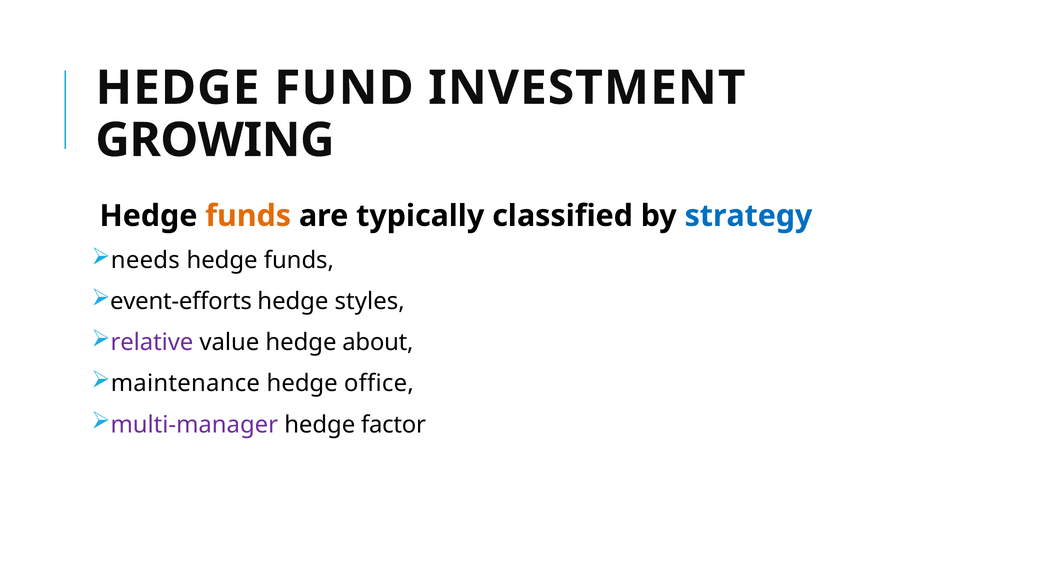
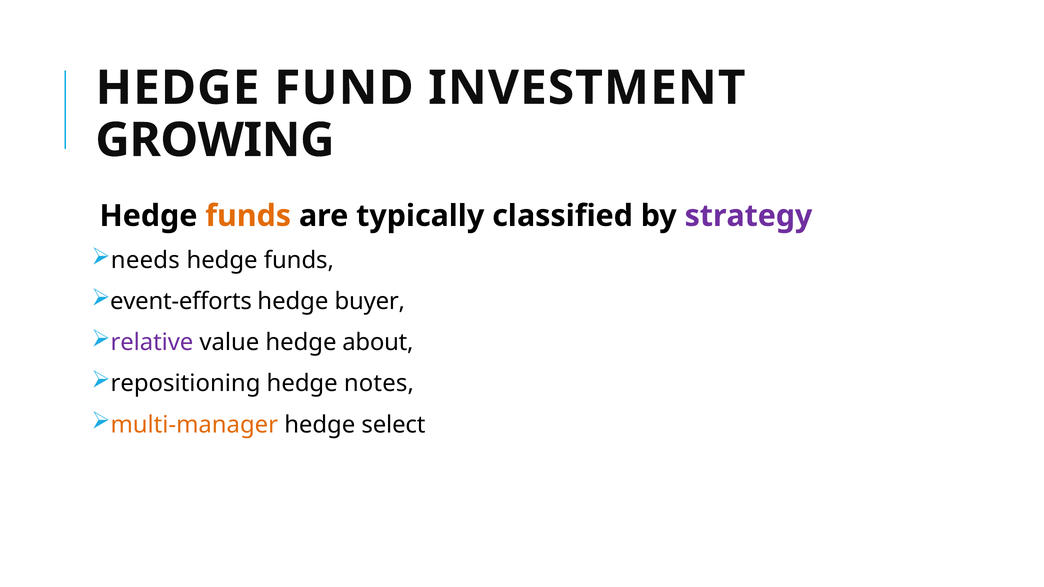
strategy colour: blue -> purple (748, 216)
styles: styles -> buyer (370, 302)
maintenance: maintenance -> repositioning (185, 384)
office: office -> notes (379, 384)
multi-manager colour: purple -> orange (194, 425)
factor: factor -> select (393, 425)
